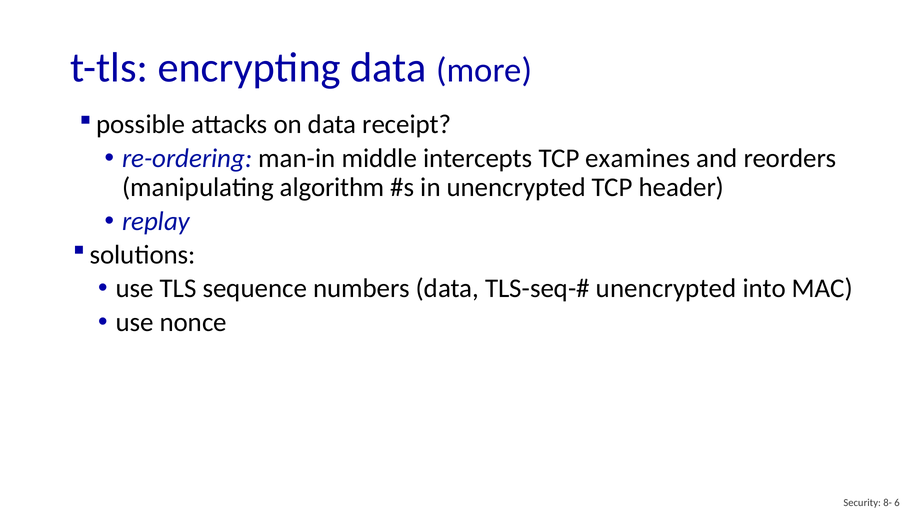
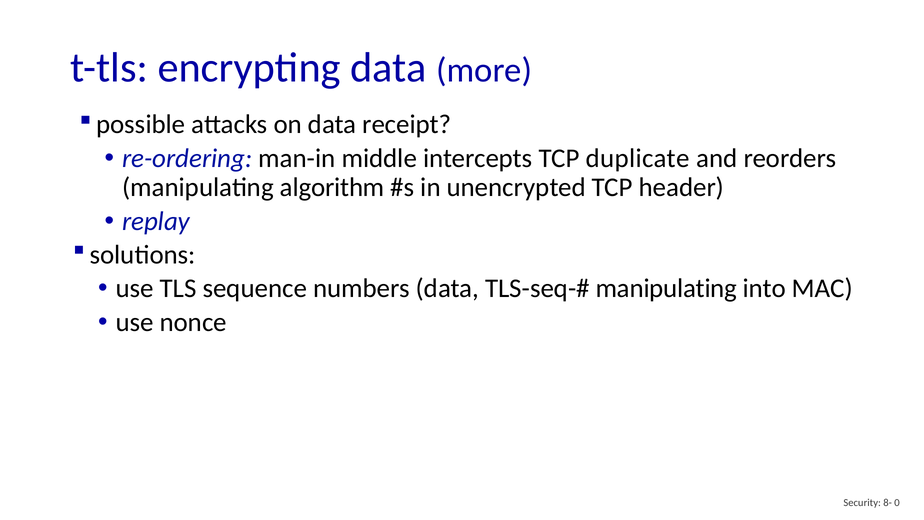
examines: examines -> duplicate (638, 158)
unencrypted: unencrypted -> manipulating (666, 288)
6: 6 -> 0 (897, 503)
